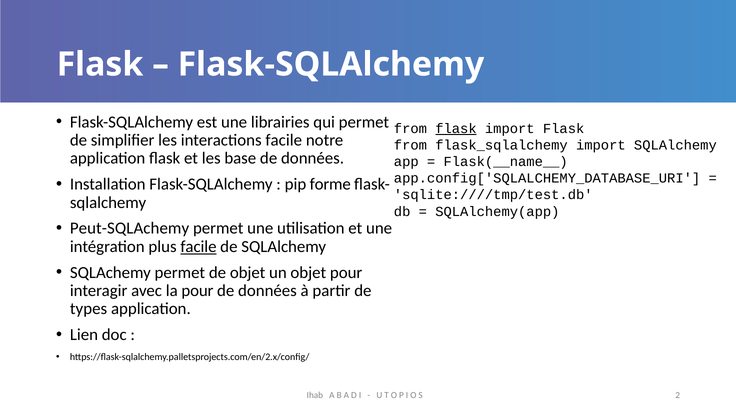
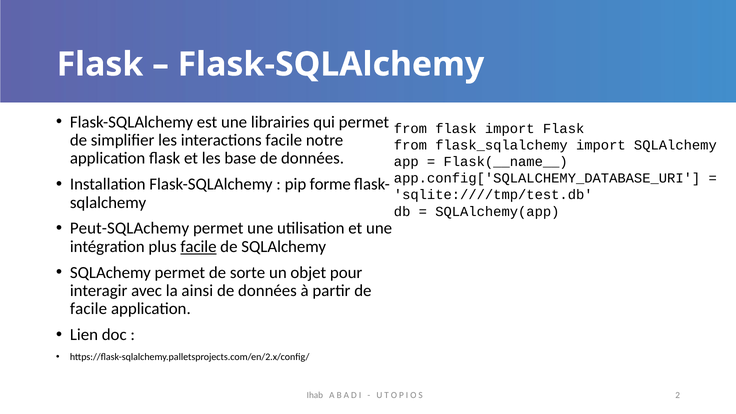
flask underline: present -> none (456, 129)
de objet: objet -> sorte (248, 272)
la pour: pour -> ainsi (197, 291)
types: types -> facile (89, 309)
